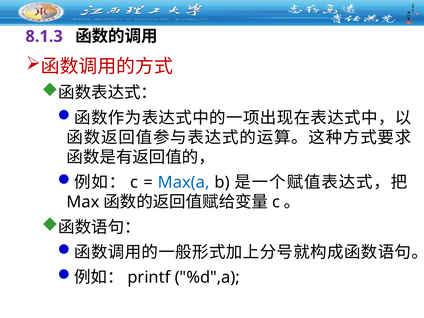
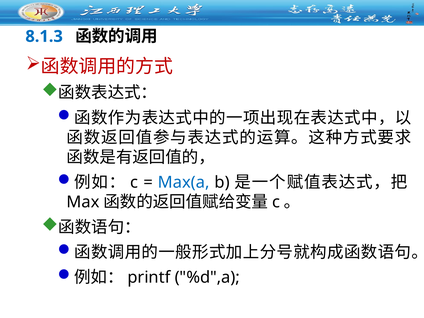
8.1.3 colour: purple -> blue (44, 36)
